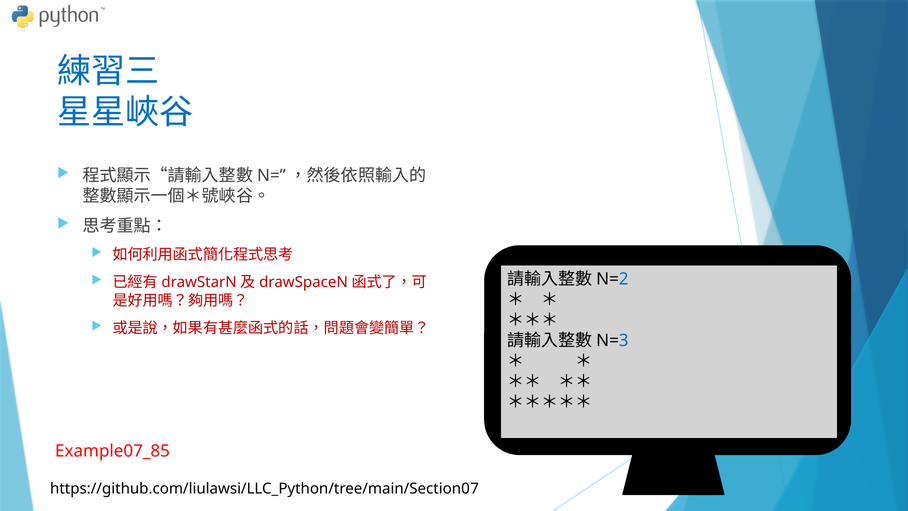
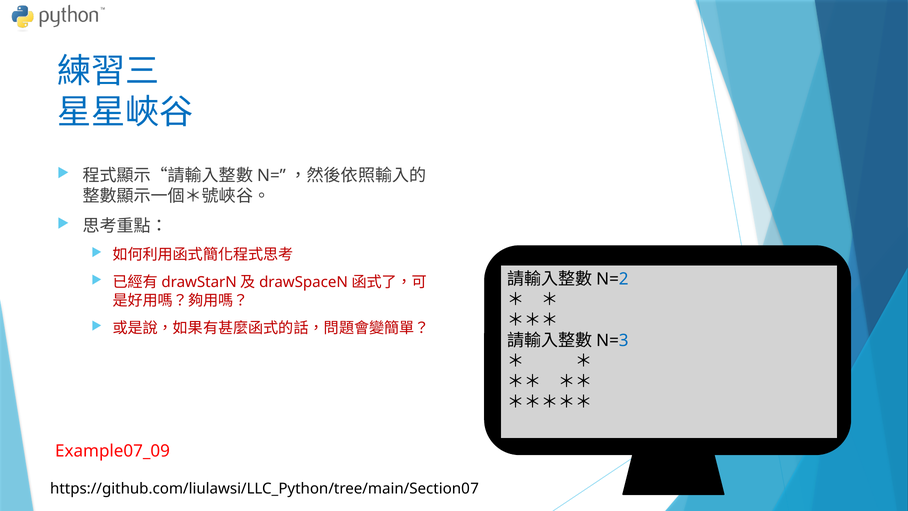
Example07_85: Example07_85 -> Example07_09 (113, 451)
